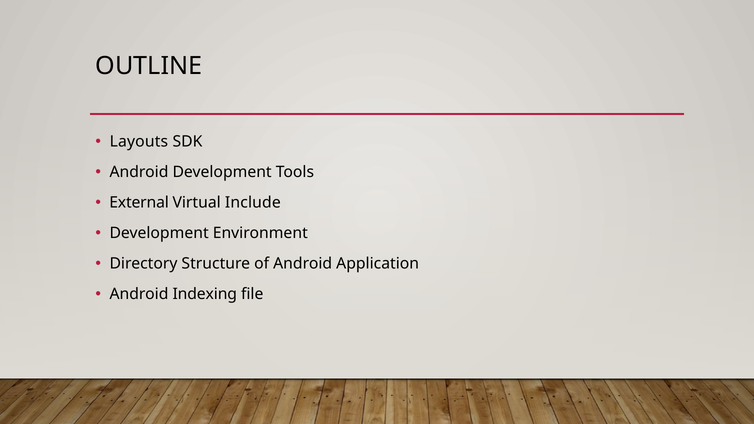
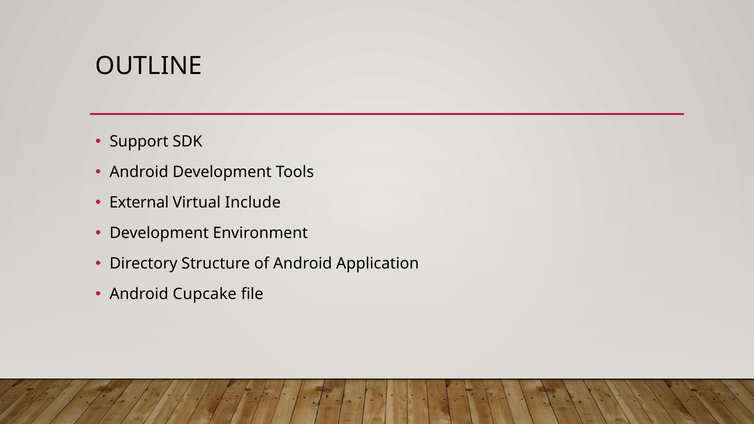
Layouts: Layouts -> Support (139, 142)
Indexing: Indexing -> Cupcake (205, 294)
